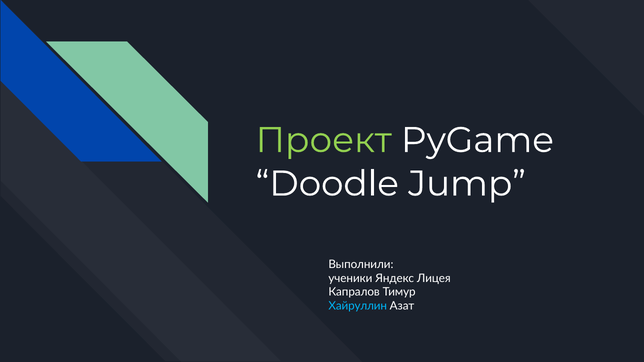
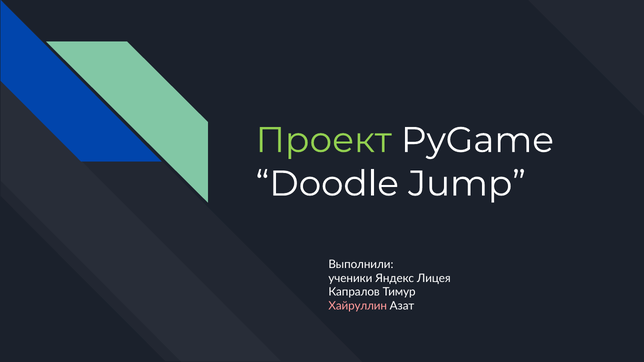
Хайруллин colour: light blue -> pink (358, 306)
